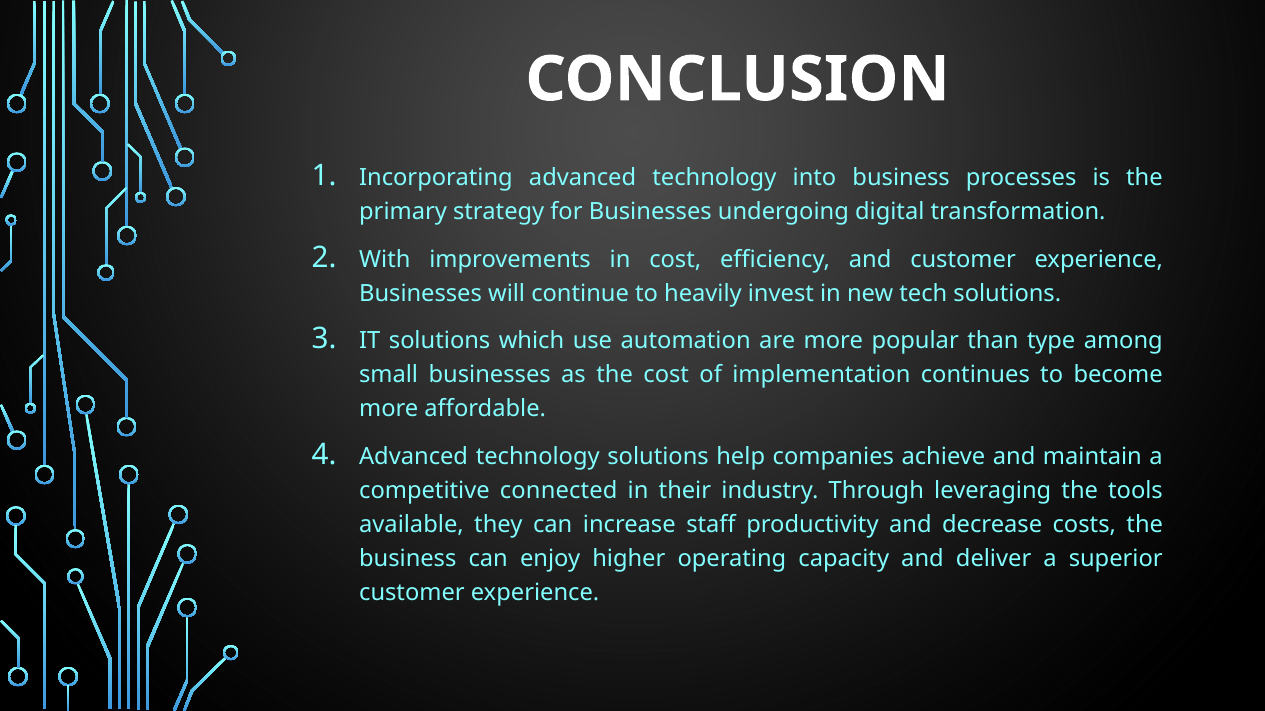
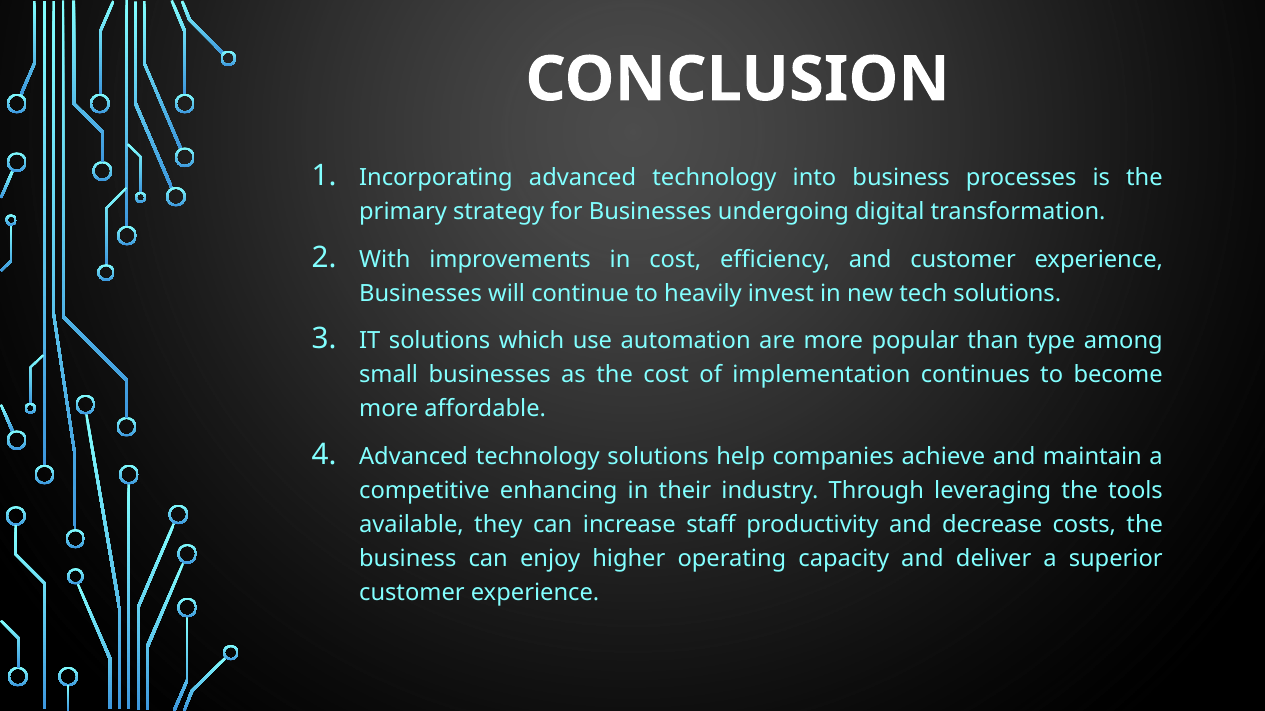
connected: connected -> enhancing (559, 491)
